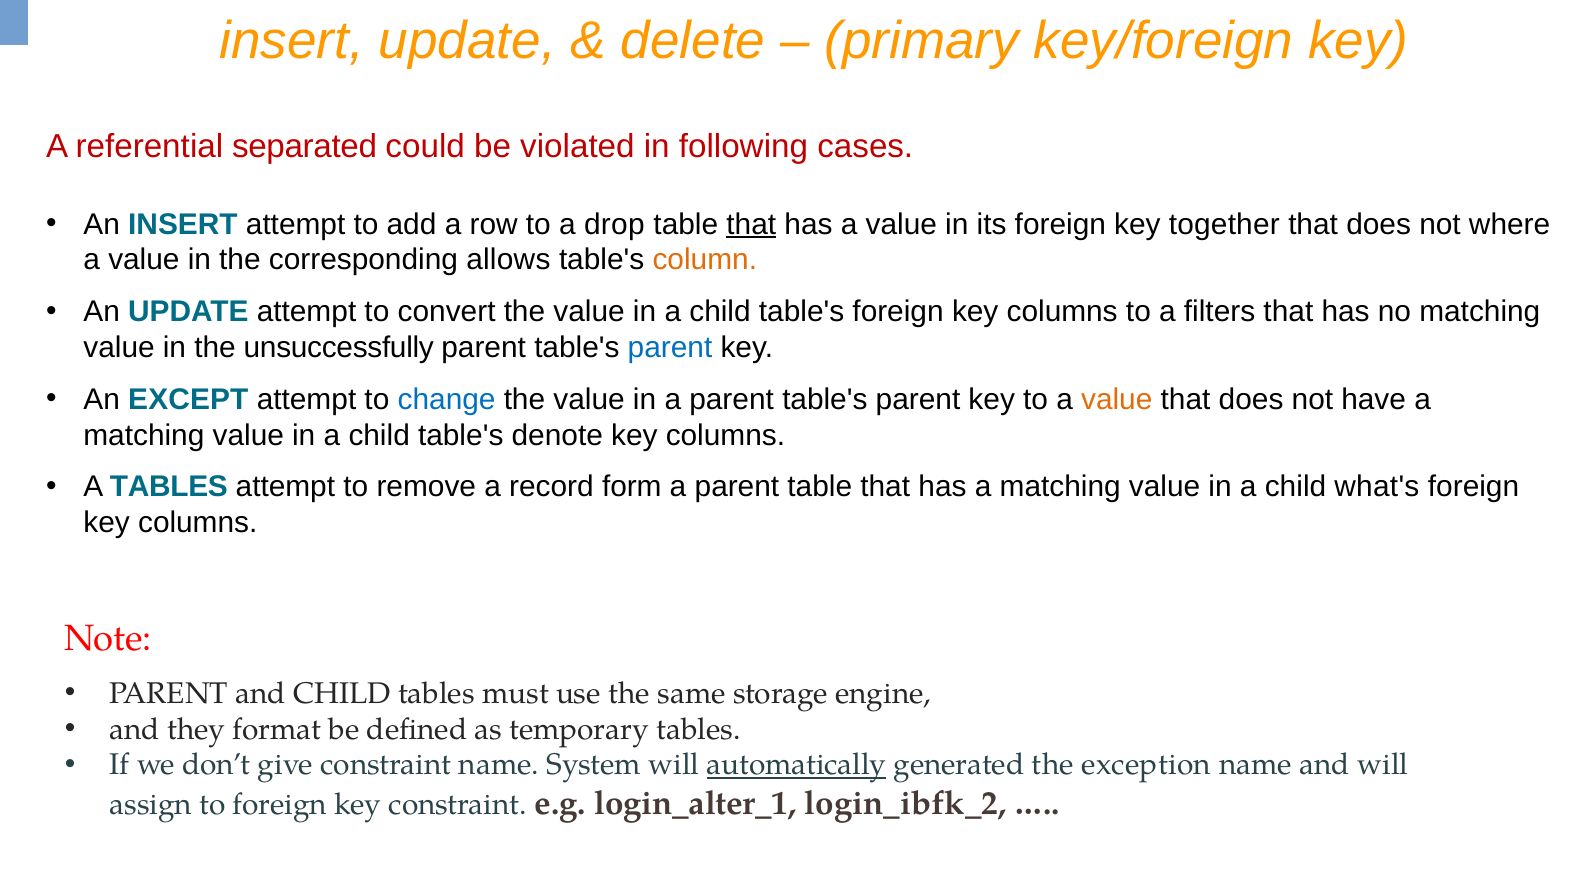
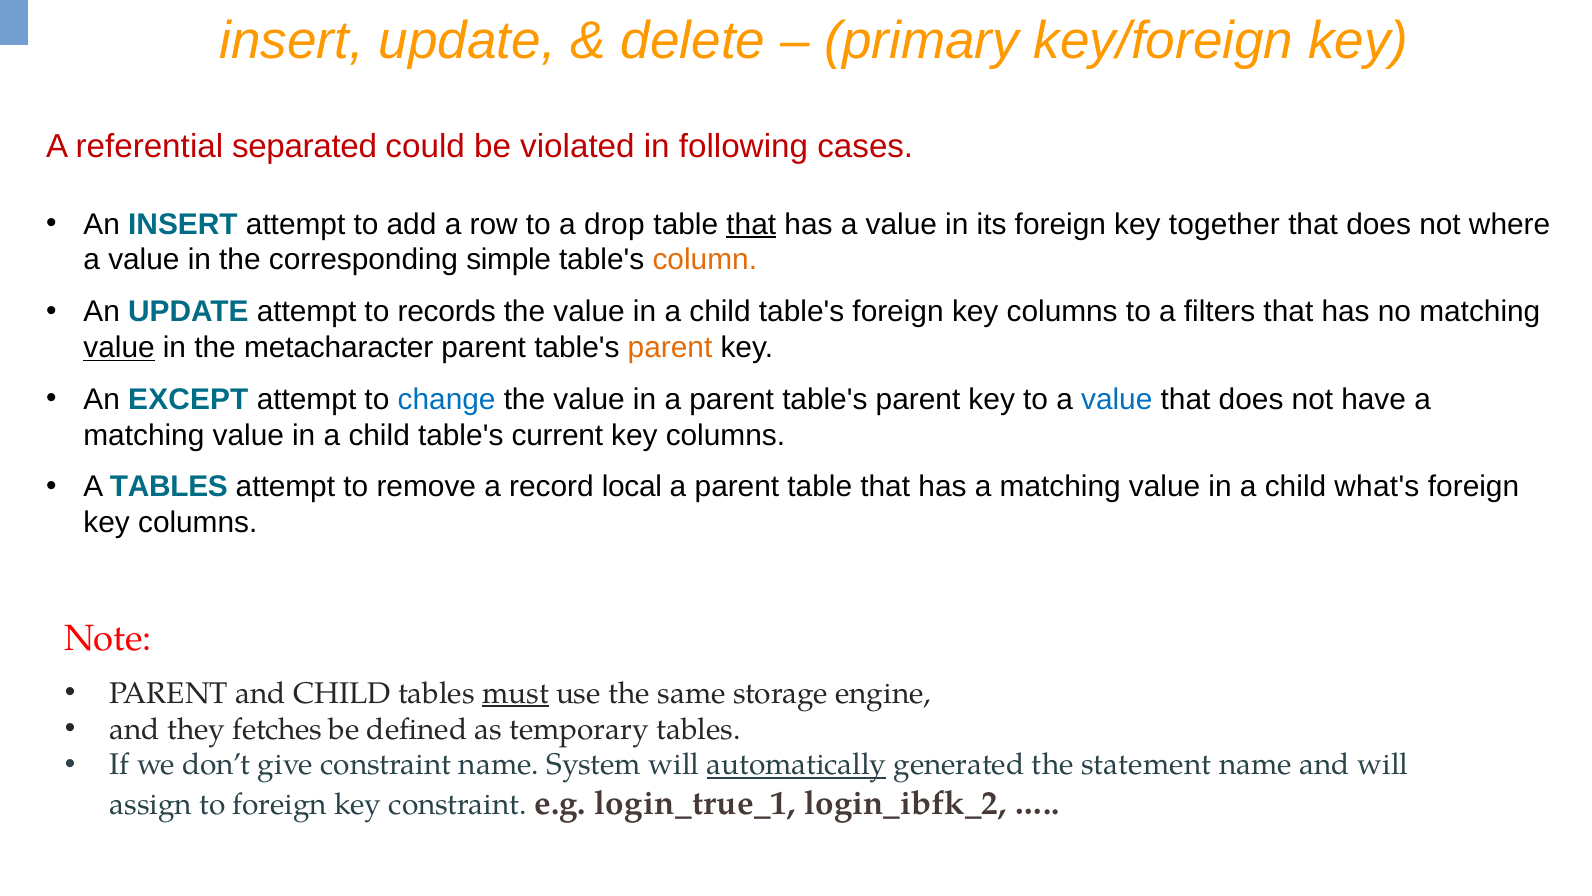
allows: allows -> simple (509, 260)
convert: convert -> records (447, 312)
value underline: none -> present (119, 347)
unsuccessfully: unsuccessfully -> metacharacter (339, 347)
parent colour: blue -> orange (670, 347)
value colour: orange -> blue (1117, 399)
denote: denote -> current (557, 435)
form: form -> local (632, 487)
must underline: none -> present (516, 693)
format: format -> fetches (277, 729)
exception: exception -> statement (1146, 765)
login_alter_1: login_alter_1 -> login_true_1 (695, 803)
